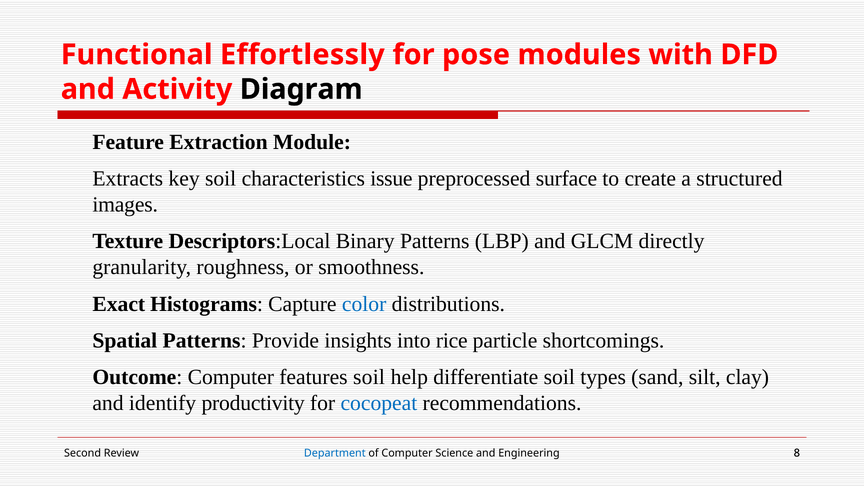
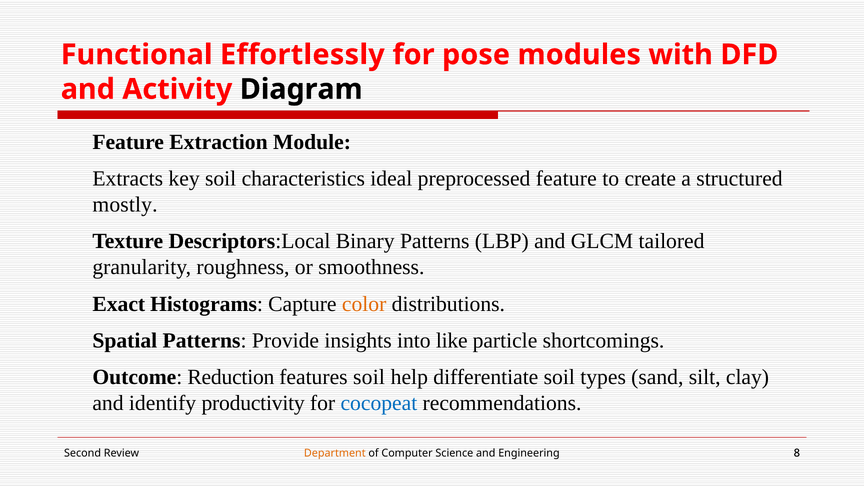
issue: issue -> ideal (391, 179)
preprocessed surface: surface -> feature (566, 179)
images: images -> mostly (125, 205)
directly: directly -> tailored (672, 241)
color colour: blue -> orange (364, 304)
rice: rice -> like (452, 341)
Outcome Computer: Computer -> Reduction (231, 377)
Department colour: blue -> orange (335, 453)
